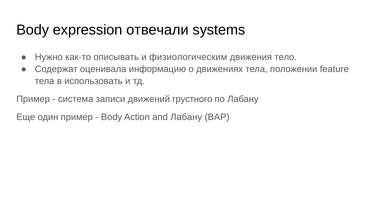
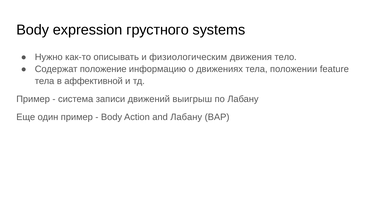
отвечали: отвечали -> грустного (158, 30)
оценивала: оценивала -> положение (103, 69)
использовать: использовать -> аффективной (94, 81)
грустного: грустного -> выигрыш (192, 99)
